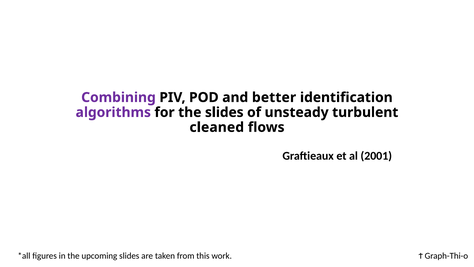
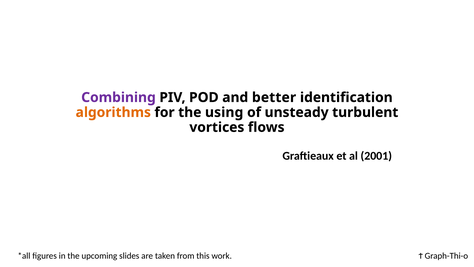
algorithms colour: purple -> orange (113, 112)
the slides: slides -> using (224, 112)
cleaned: cleaned -> vortices (217, 127)
